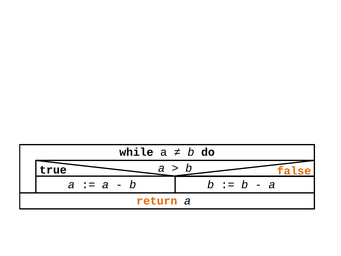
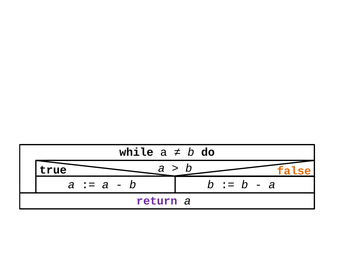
return colour: orange -> purple (157, 201)
